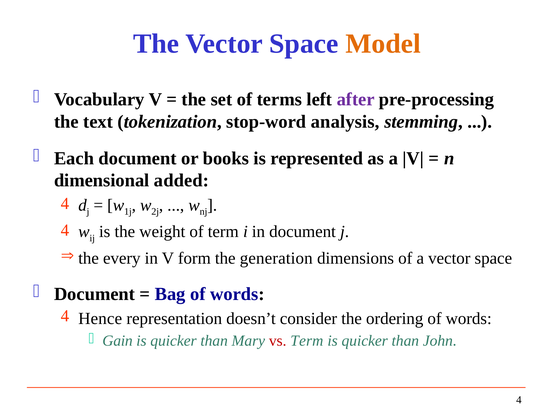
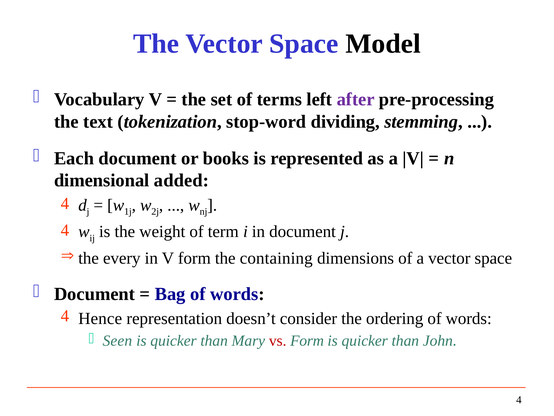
Model colour: orange -> black (383, 43)
analysis: analysis -> dividing (345, 122)
generation: generation -> containing (276, 258)
Gain: Gain -> Seen (117, 340)
vs Term: Term -> Form (307, 340)
